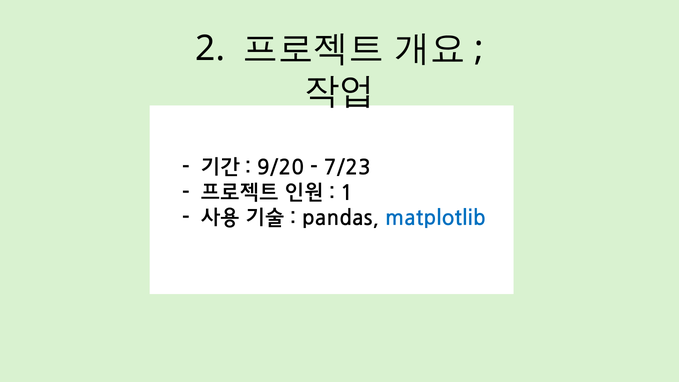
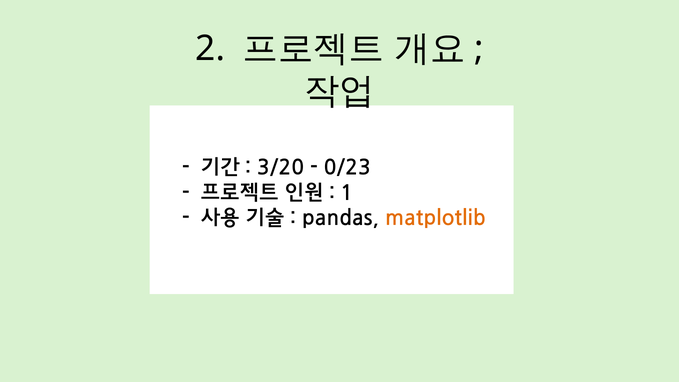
9/20: 9/20 -> 3/20 (281, 167)
7/23: 7/23 -> 0/23 (347, 167)
matplotlib colour: blue -> orange (435, 217)
